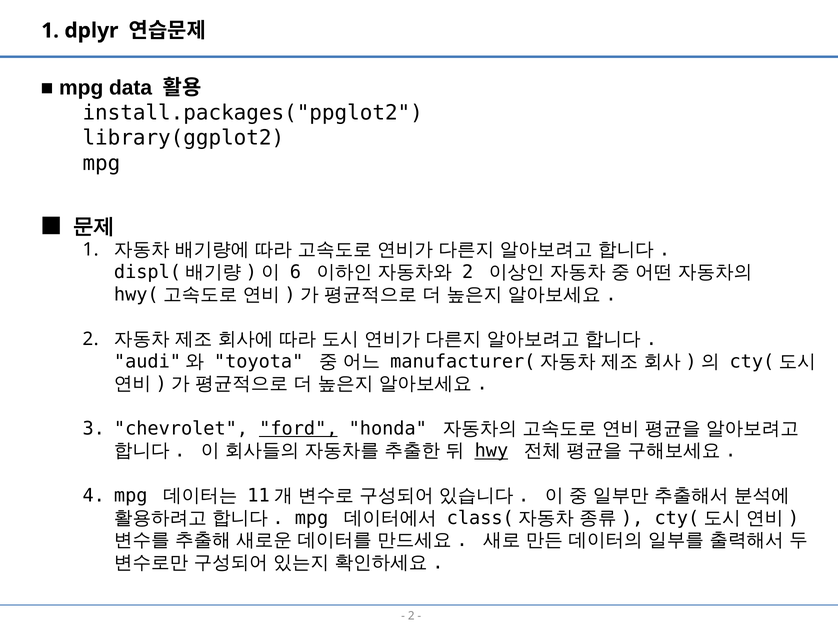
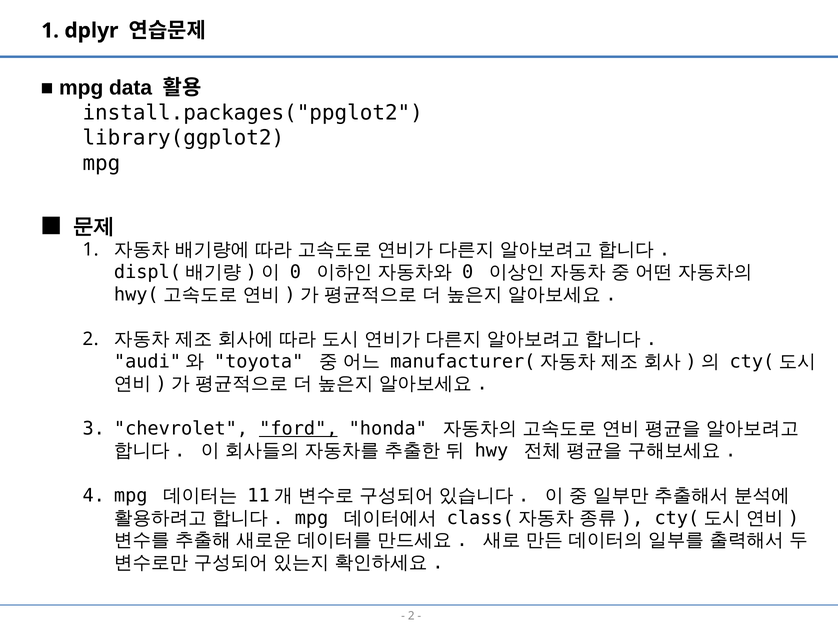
6: 6 -> 0 (295, 272)
2: 2 -> 0 (468, 272)
hwy underline: present -> none (491, 450)
